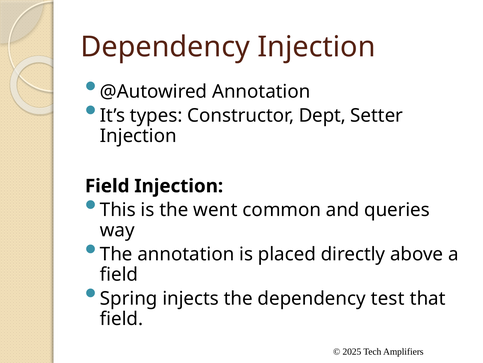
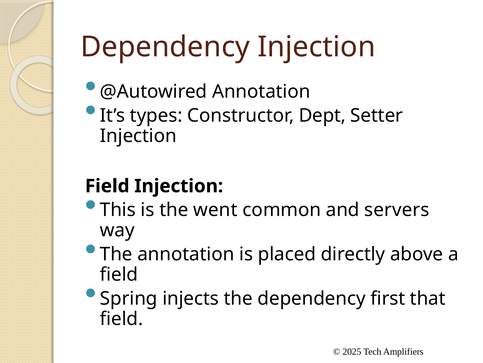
queries: queries -> servers (397, 210)
test: test -> first (388, 298)
